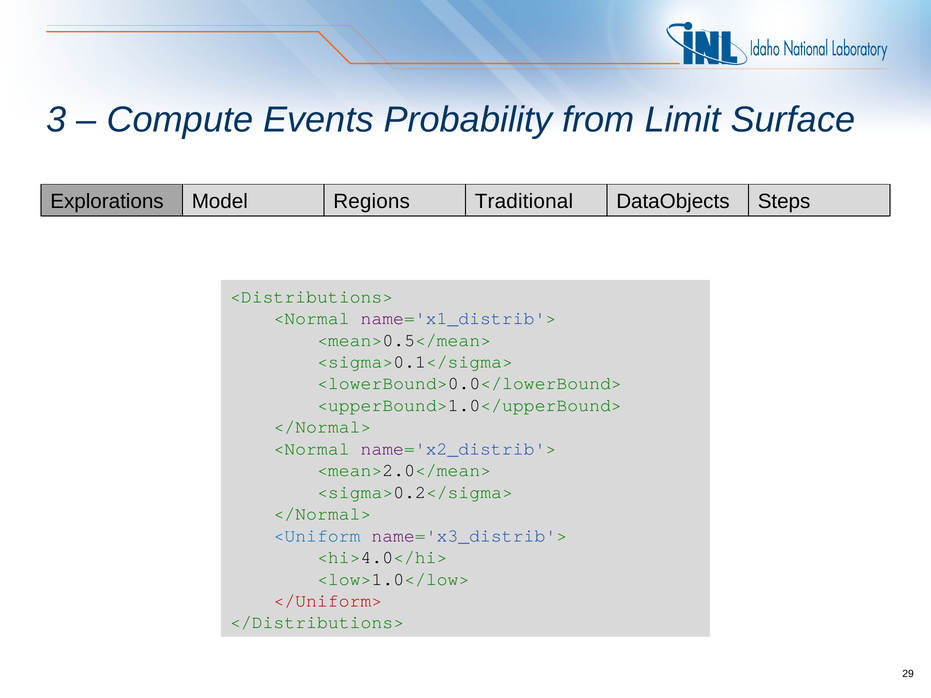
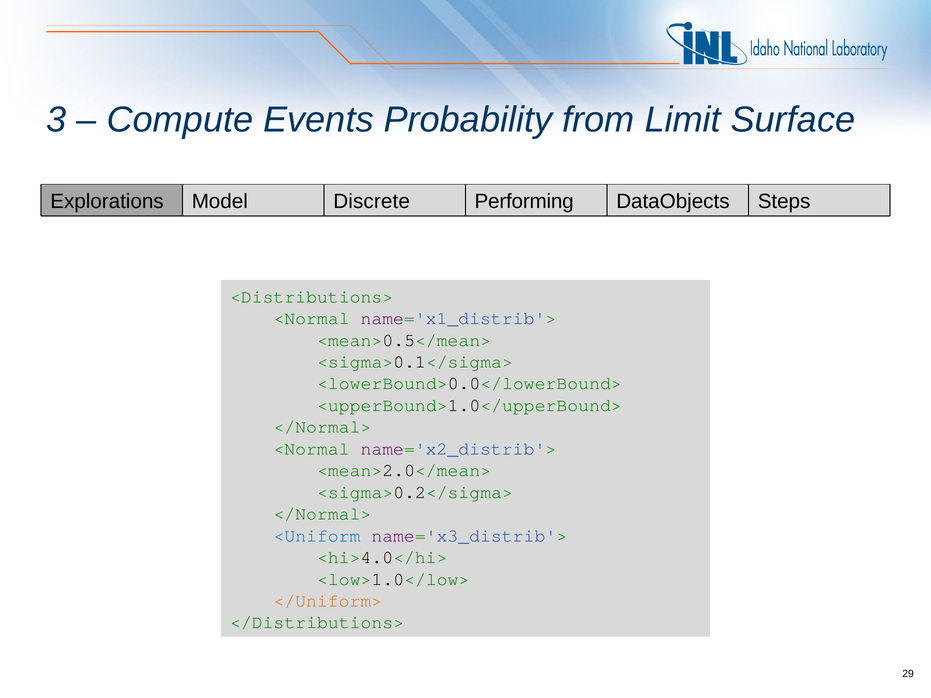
Regions: Regions -> Discrete (372, 202)
Traditional: Traditional -> Performing (524, 202)
</Uniform> colour: red -> orange (328, 601)
